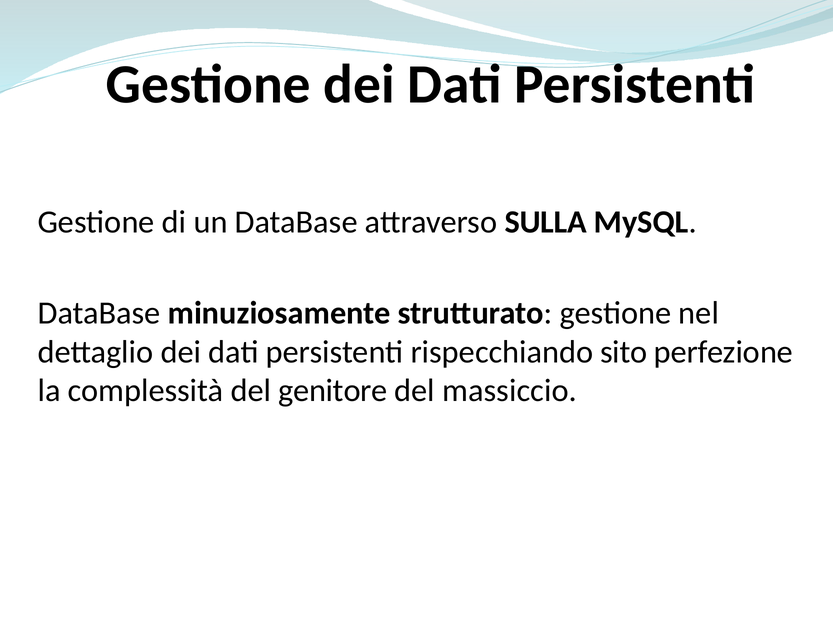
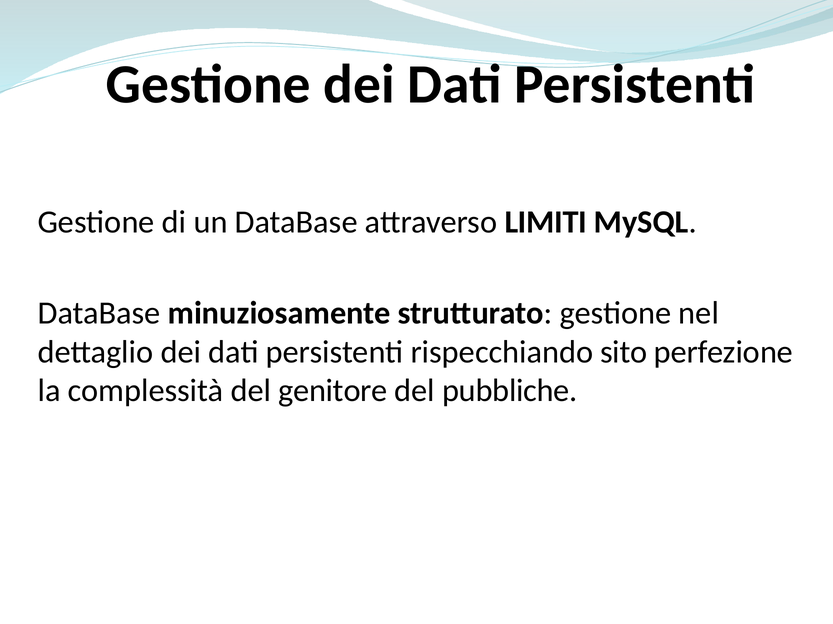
SULLA: SULLA -> LIMITI (546, 223)
massiccio: massiccio -> pubbliche (510, 391)
